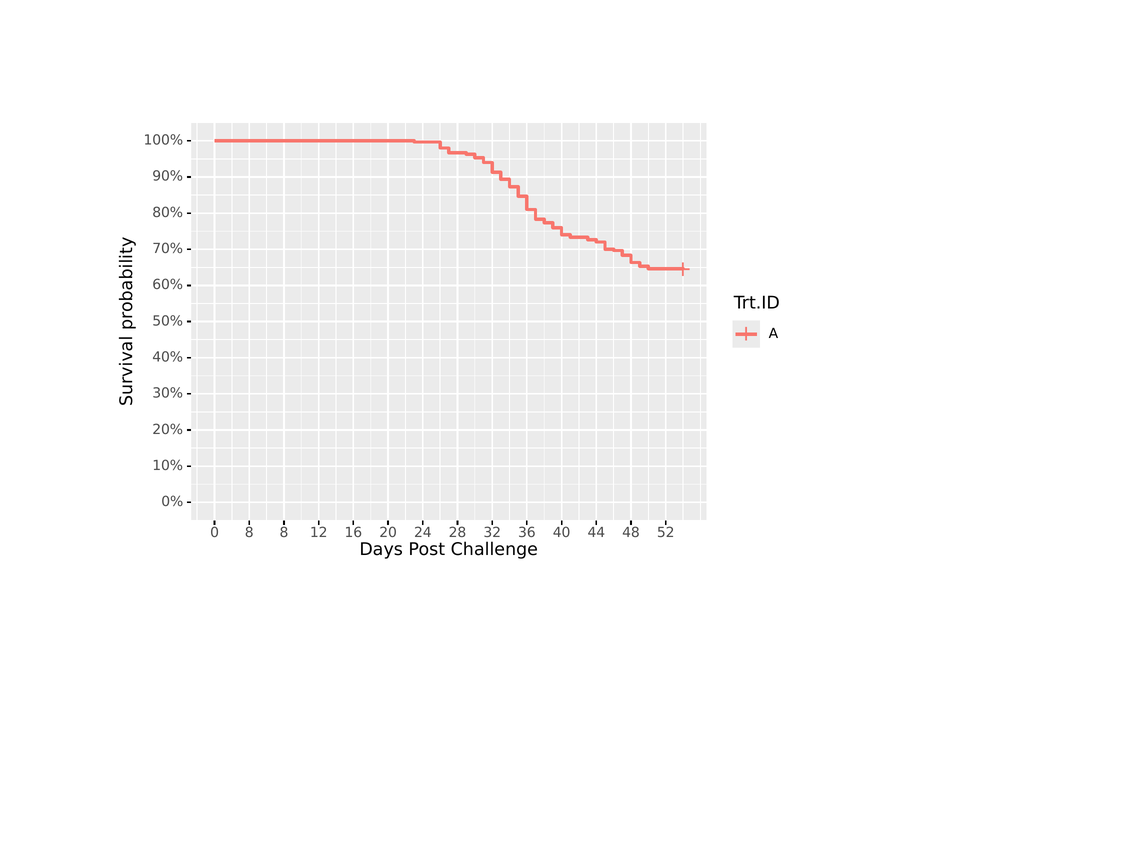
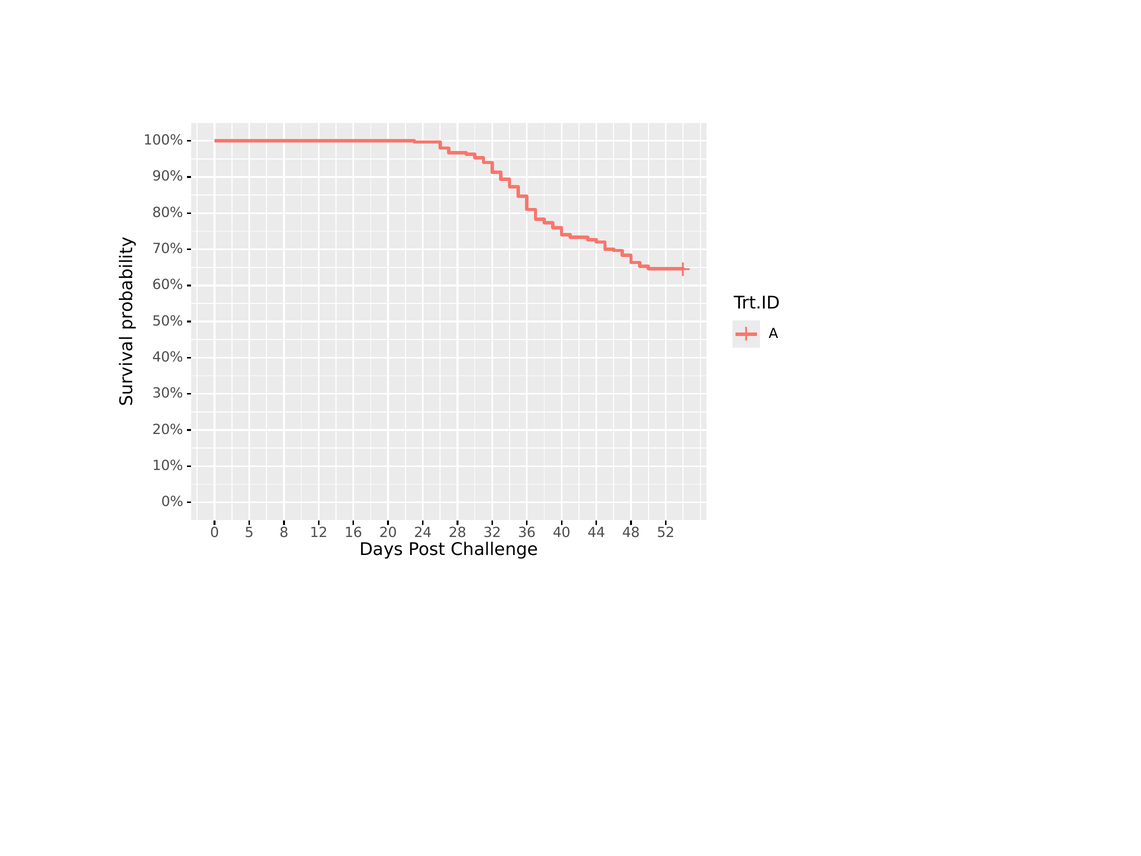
0 8: 8 -> 5 (249, 533)
